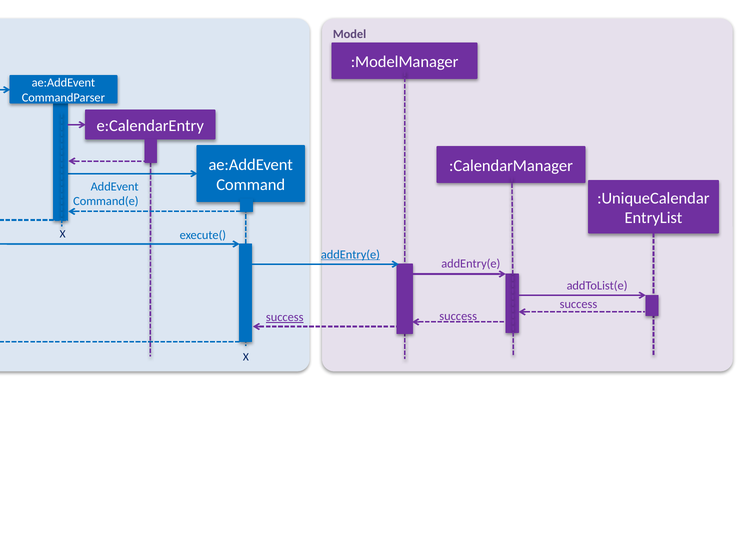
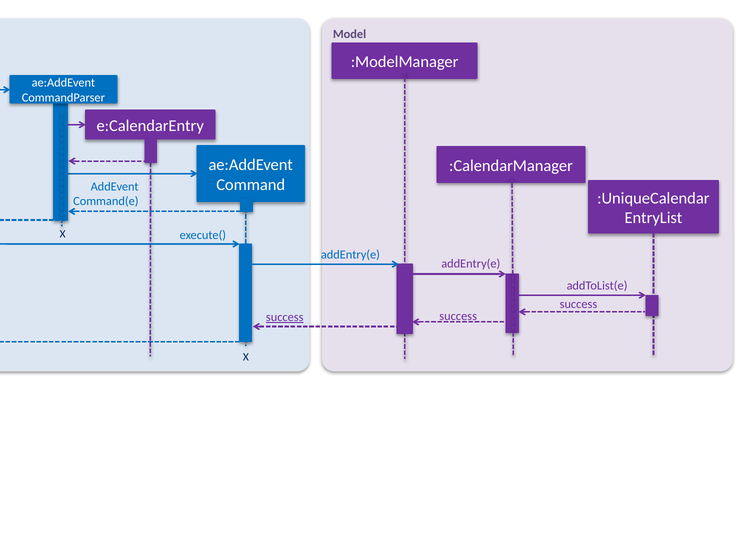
addEntry(e underline: present -> none (350, 255)
